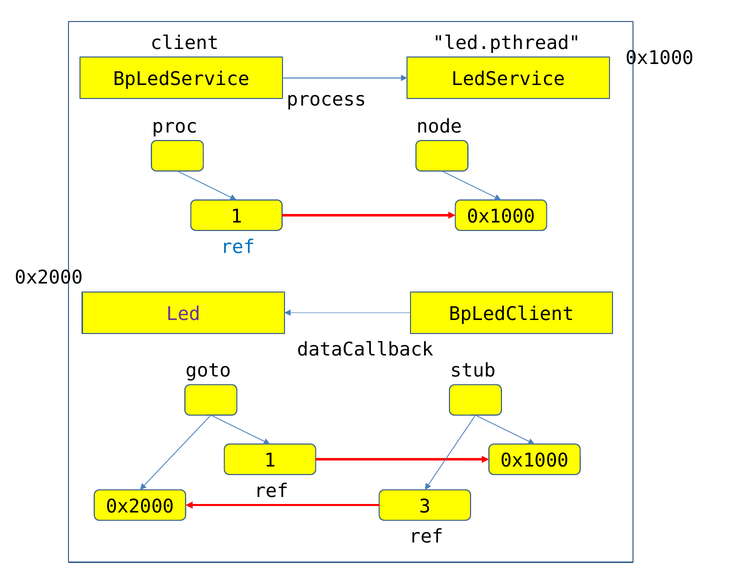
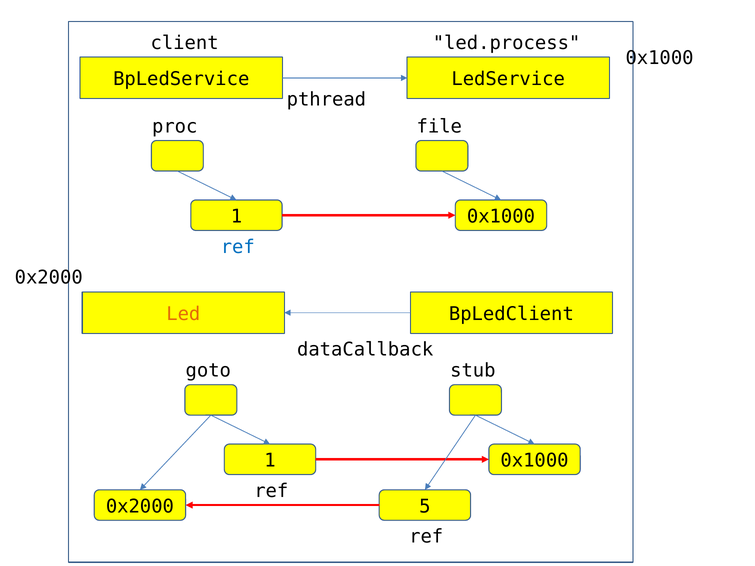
led.pthread: led.pthread -> led.process (507, 43)
process: process -> pthread (326, 100)
node: node -> file (439, 126)
Led colour: purple -> orange (183, 314)
3: 3 -> 5 (425, 507)
